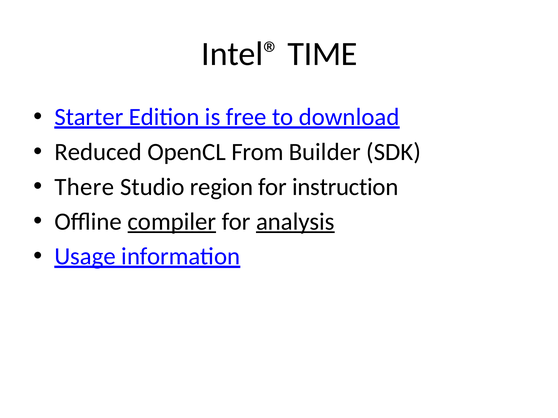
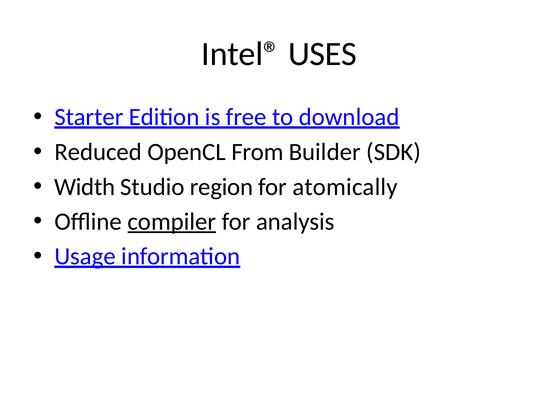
TIME: TIME -> USES (323, 54)
There: There -> Width (85, 187)
instruction: instruction -> atomically (345, 187)
analysis underline: present -> none (295, 222)
